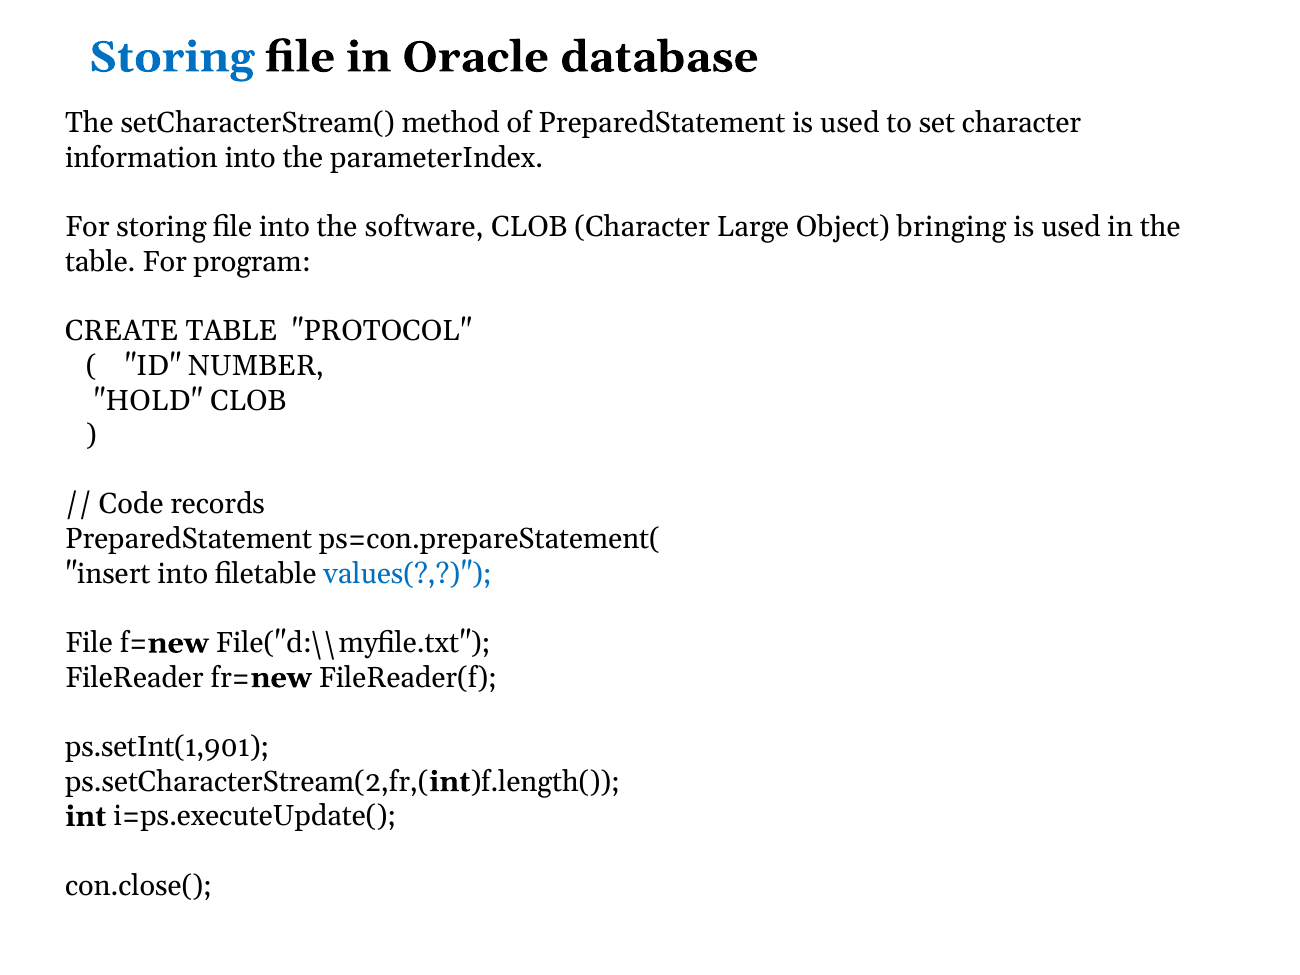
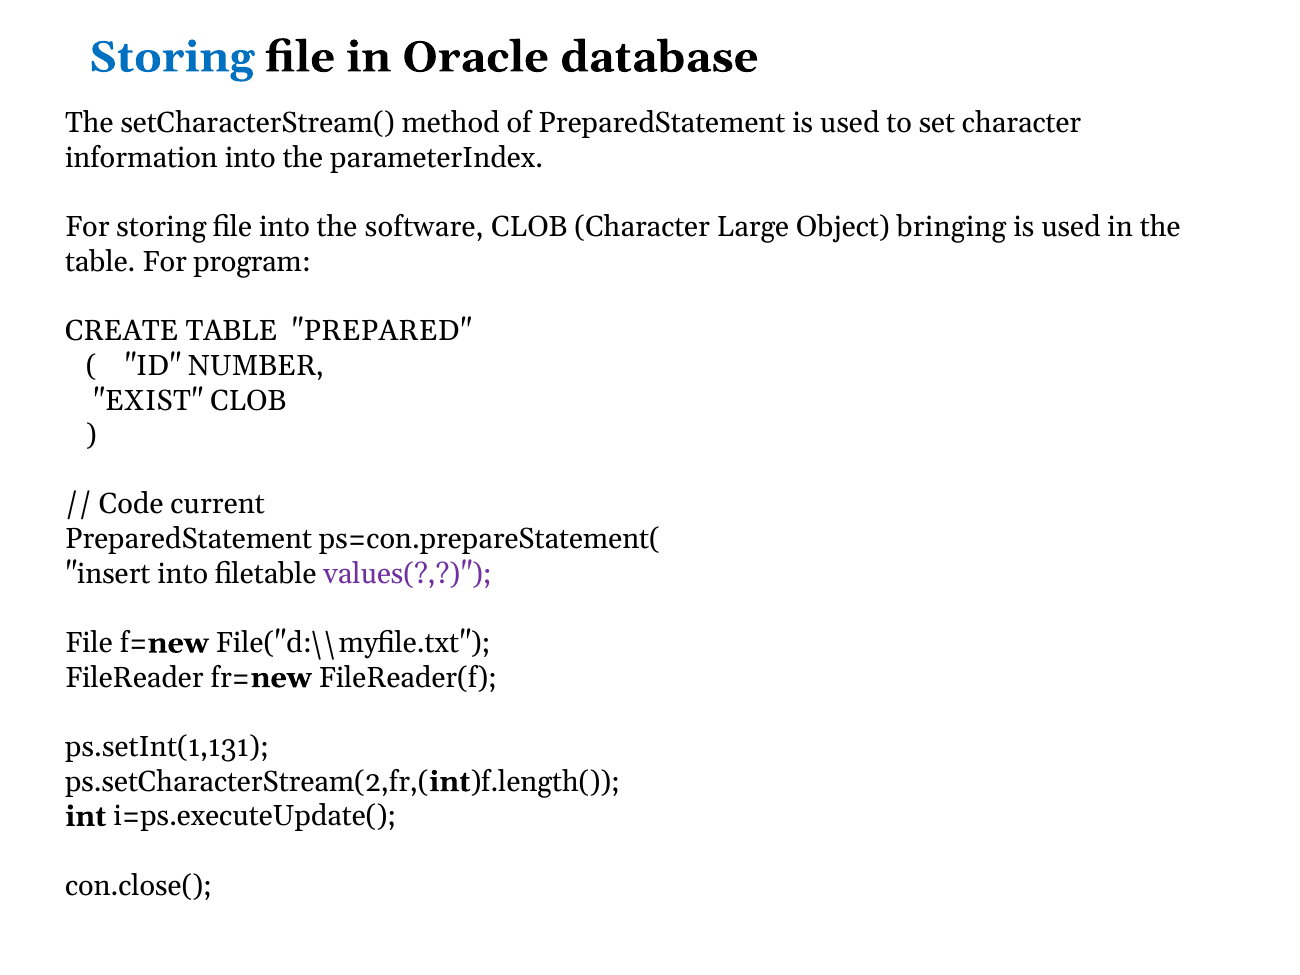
PROTOCOL: PROTOCOL -> PREPARED (382, 331)
HOLD: HOLD -> EXIST (148, 400)
records: records -> current (218, 504)
values( colour: blue -> purple (408, 574)
ps.setInt(1,901: ps.setInt(1,901 -> ps.setInt(1,131 (167, 747)
